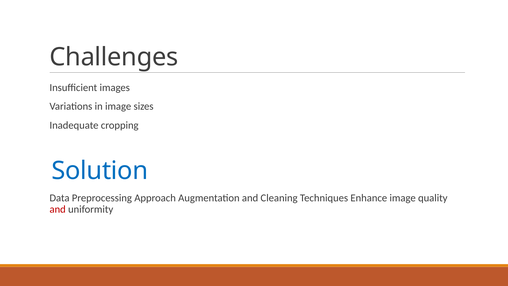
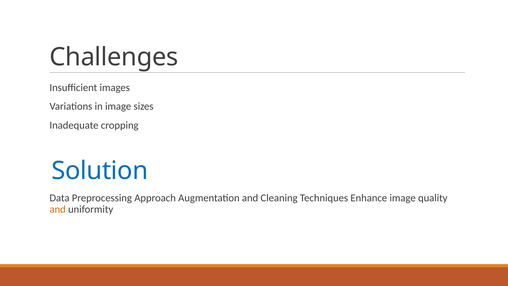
and colour: red -> orange (58, 209)
